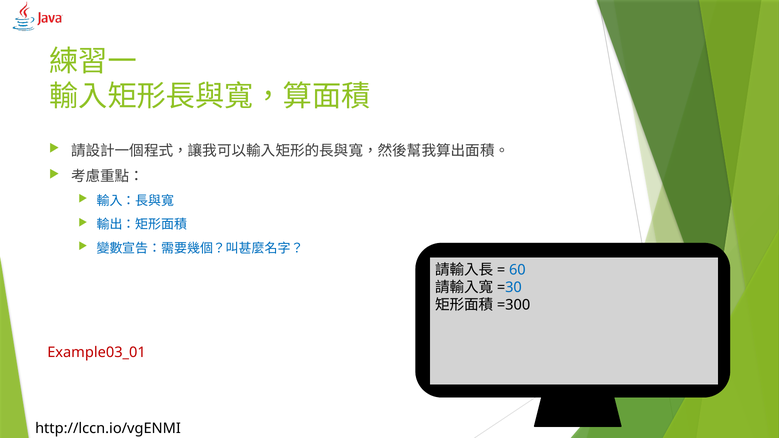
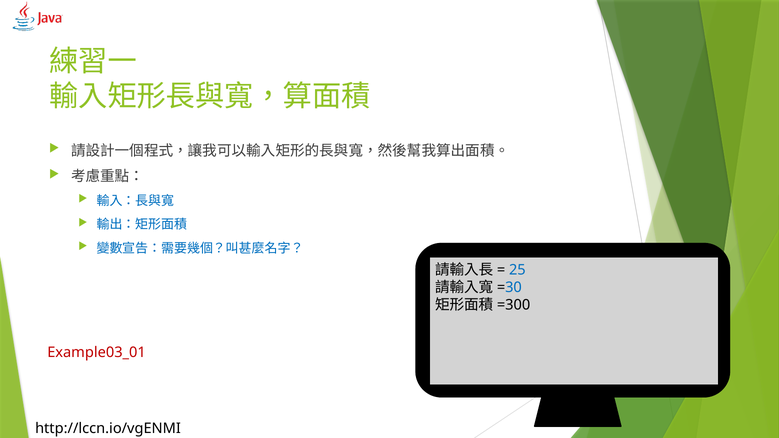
60: 60 -> 25 (517, 270)
